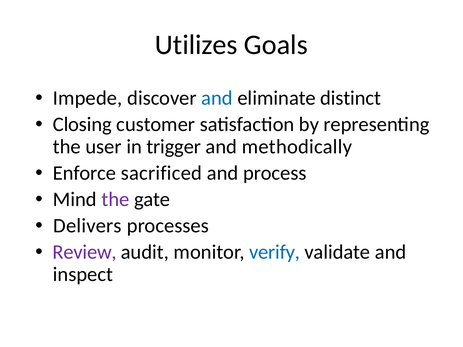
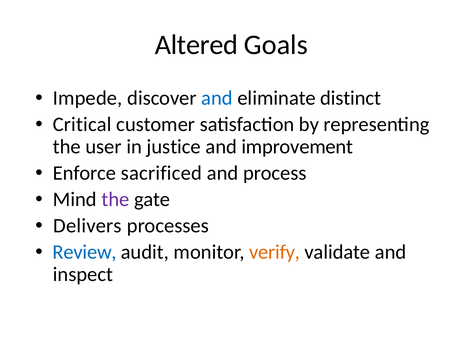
Utilizes: Utilizes -> Altered (196, 45)
Closing: Closing -> Critical (82, 125)
trigger: trigger -> justice (174, 147)
methodically: methodically -> improvement (297, 147)
Review colour: purple -> blue (85, 252)
verify colour: blue -> orange (275, 252)
